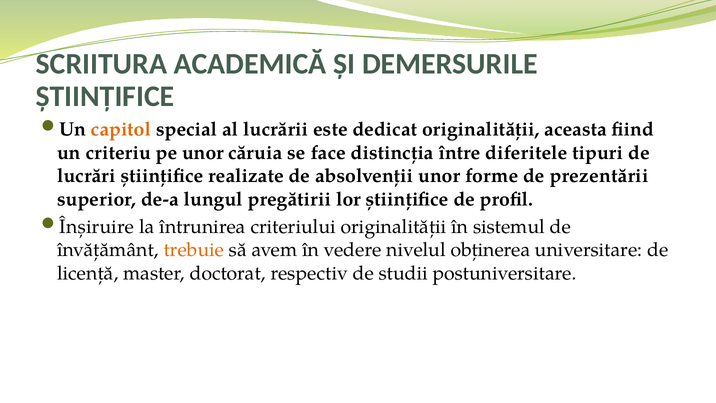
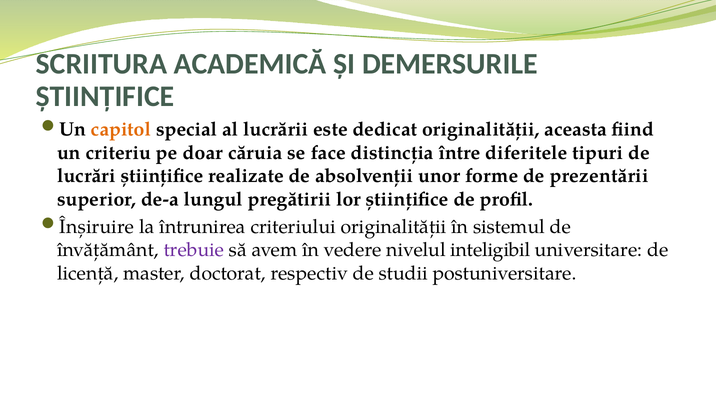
pe unor: unor -> doar (203, 153)
trebuie colour: orange -> purple (194, 250)
obținerea: obținerea -> inteligibil (490, 250)
